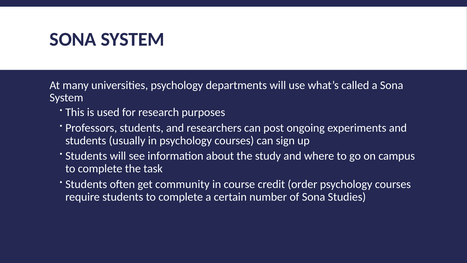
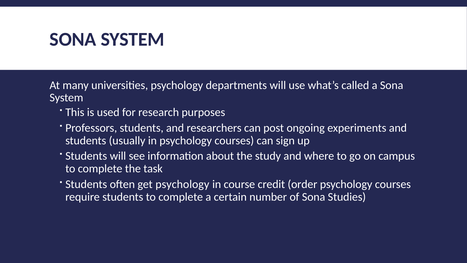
get community: community -> psychology (182, 184)
